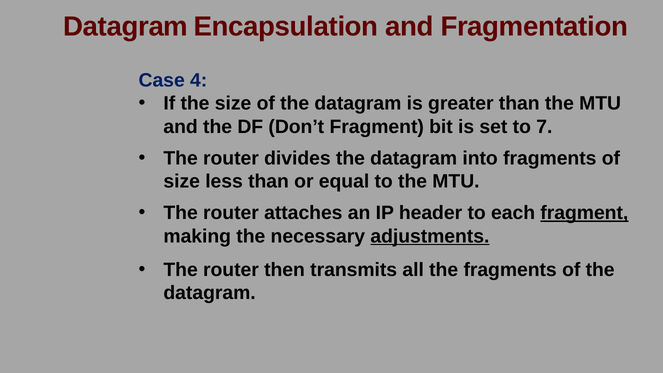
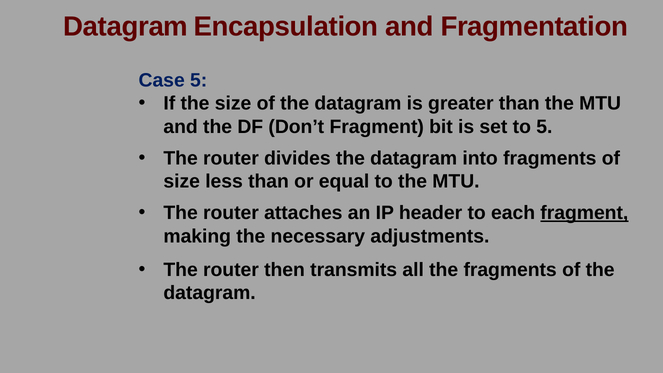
Case 4: 4 -> 5 (199, 80)
to 7: 7 -> 5 (544, 127)
adjustments underline: present -> none (430, 236)
